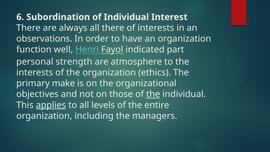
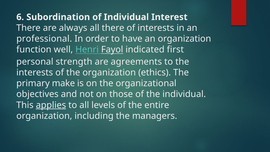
observations: observations -> professional (44, 39)
part: part -> first (175, 49)
atmosphere: atmosphere -> agreements (136, 62)
the underline: present -> none (153, 94)
